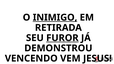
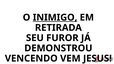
FUROR underline: present -> none (62, 38)
